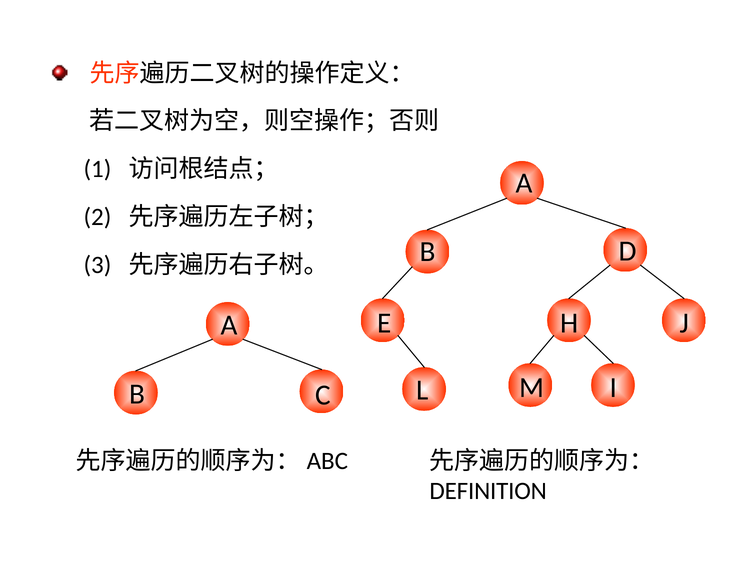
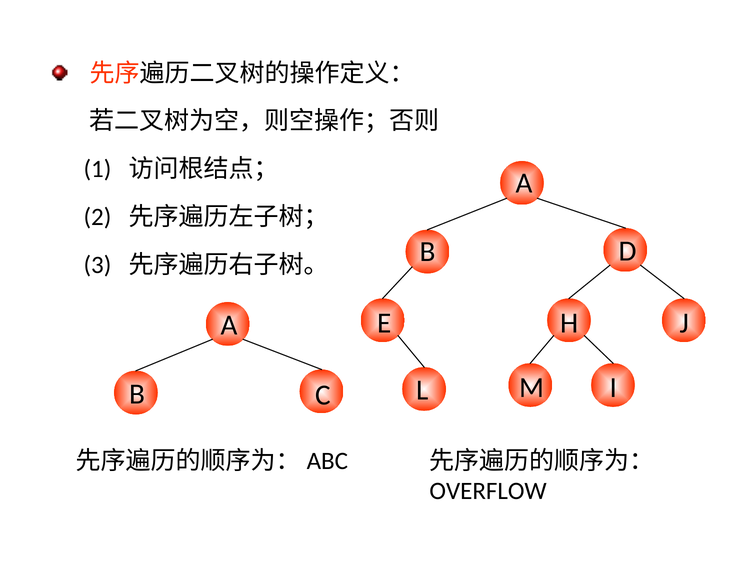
DEFINITION: DEFINITION -> OVERFLOW (488, 491)
